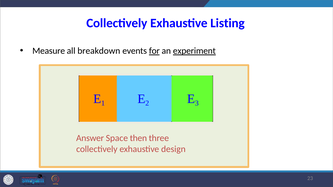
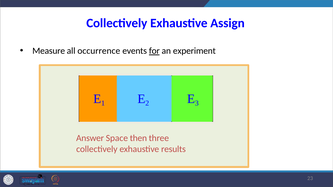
Listing: Listing -> Assign (227, 23)
breakdown: breakdown -> occurrence (99, 51)
experiment underline: present -> none (194, 51)
design: design -> results (173, 149)
